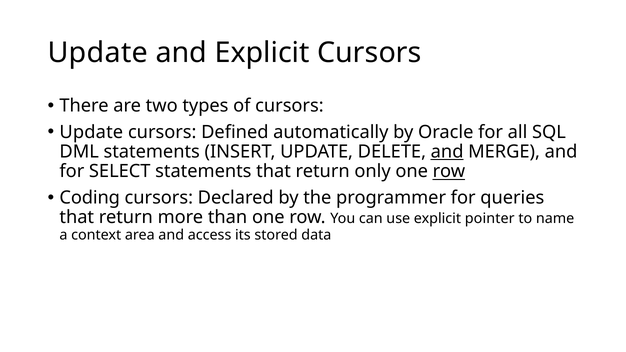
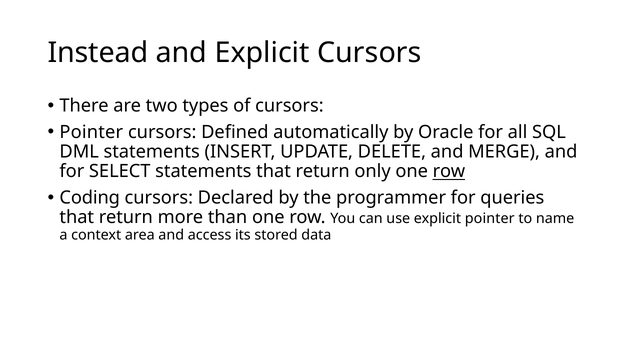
Update: Update -> Instead (98, 53)
Update: Update -> Pointer (91, 132)
and underline: present -> none (447, 152)
